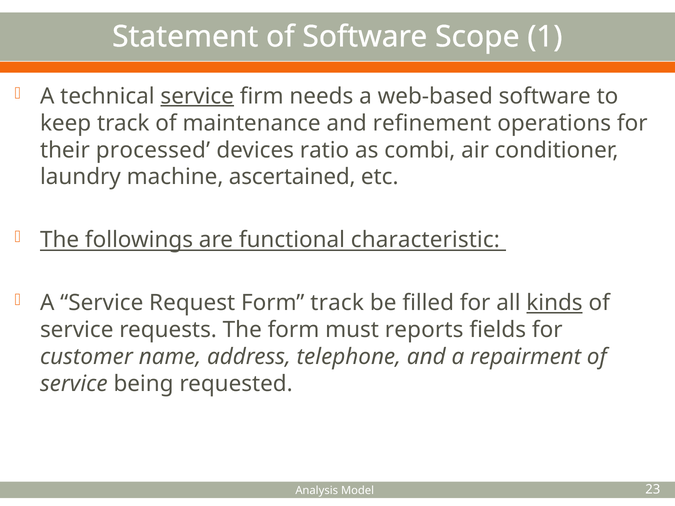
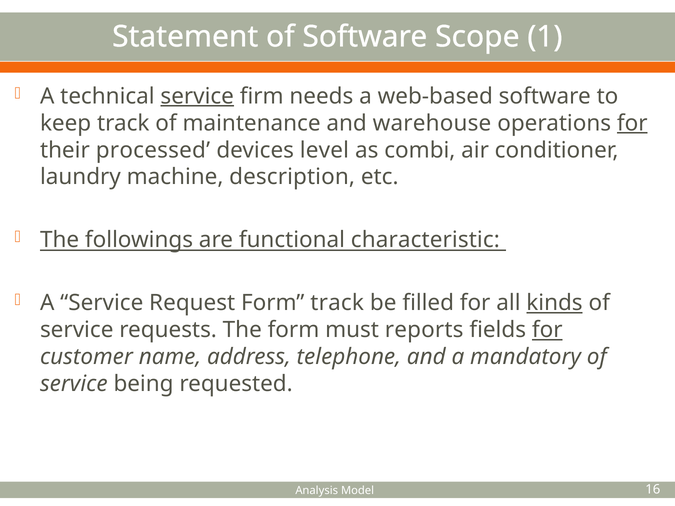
refinement: refinement -> warehouse (432, 123)
for underline: none -> present (632, 123)
ratio: ratio -> level (324, 150)
ascertained: ascertained -> description (292, 177)
for underline: none -> present (547, 330)
repairment: repairment -> mandatory (526, 357)
23: 23 -> 16 (653, 490)
